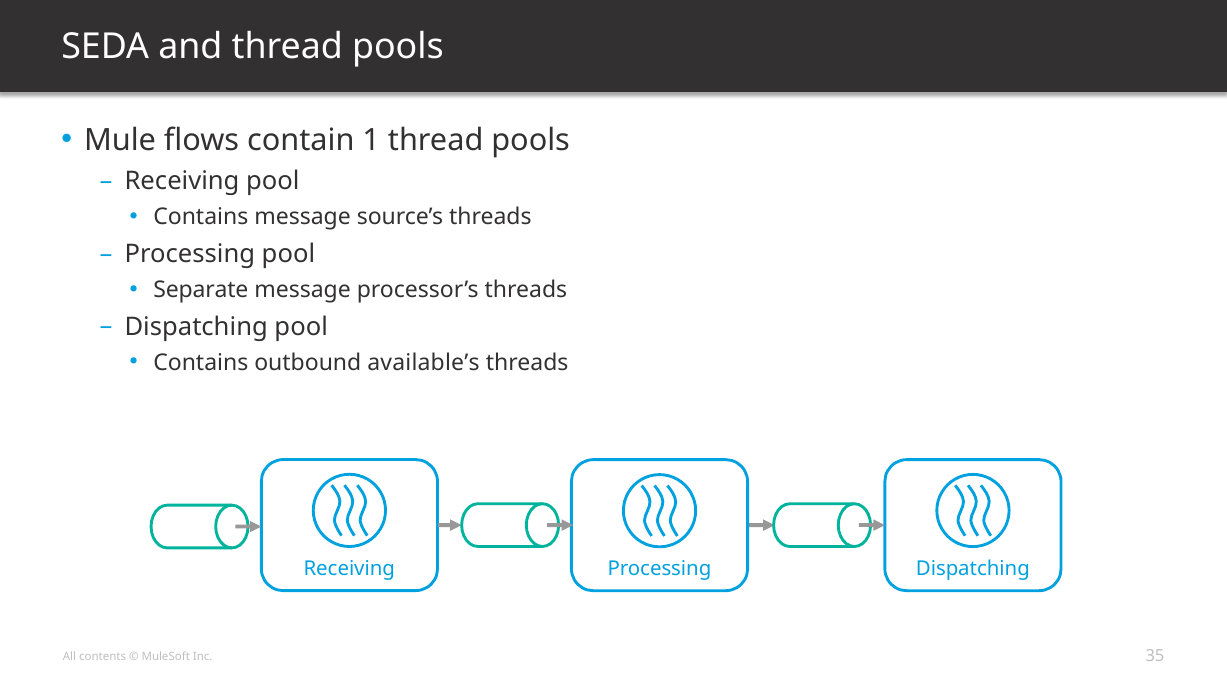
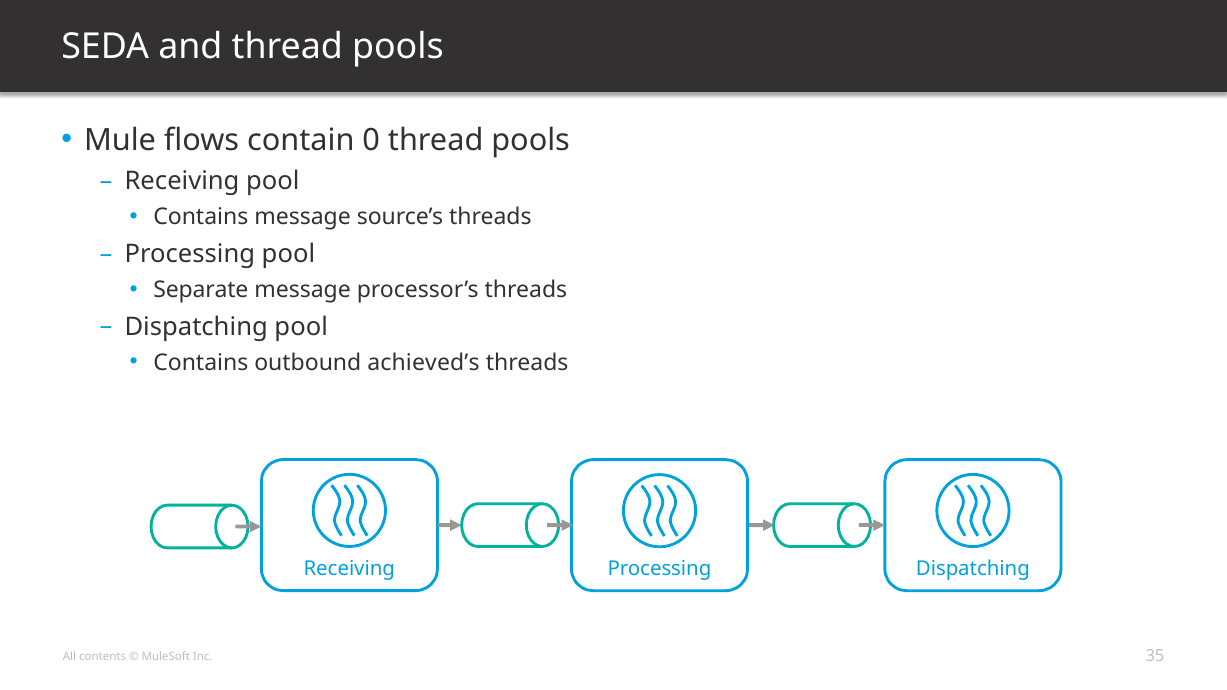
1: 1 -> 0 (371, 140)
available’s: available’s -> achieved’s (423, 363)
